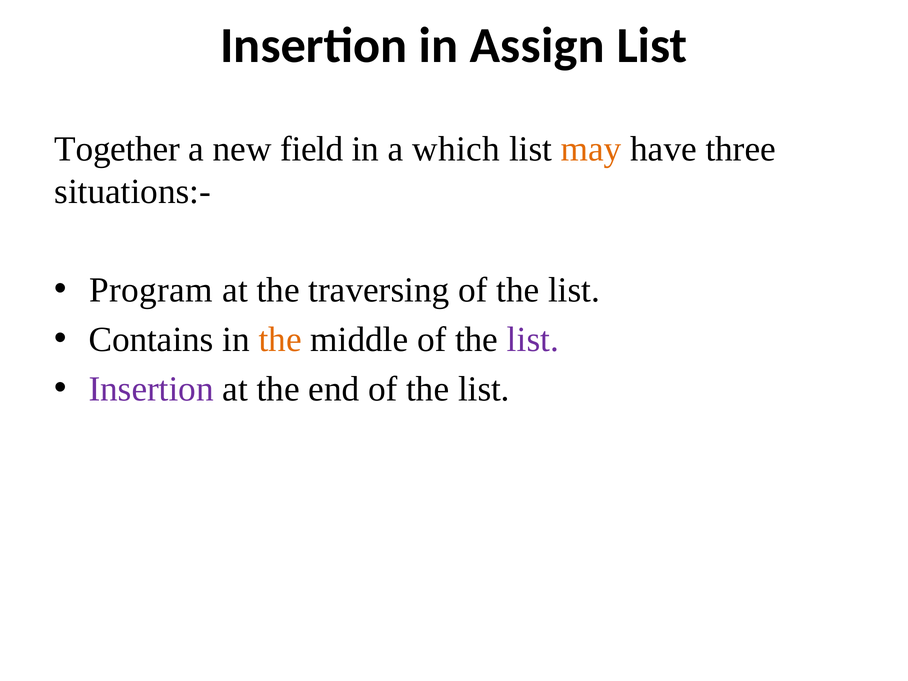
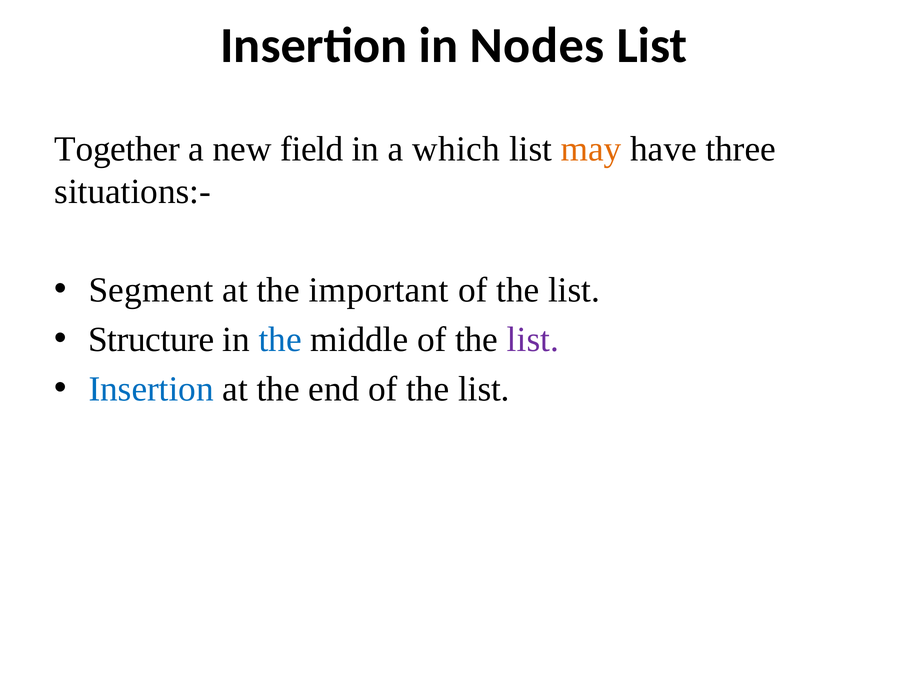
Assign: Assign -> Nodes (537, 46)
Program: Program -> Segment (151, 290)
traversing: traversing -> important (379, 290)
Contains: Contains -> Structure (151, 340)
the colour: orange -> blue (280, 340)
Insertion colour: purple -> blue (151, 389)
